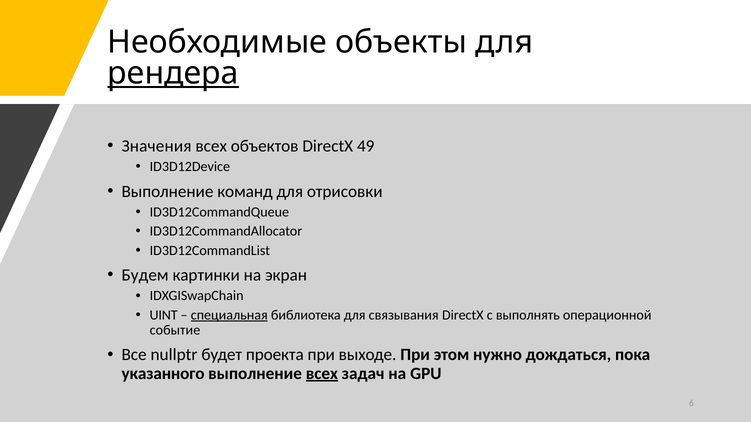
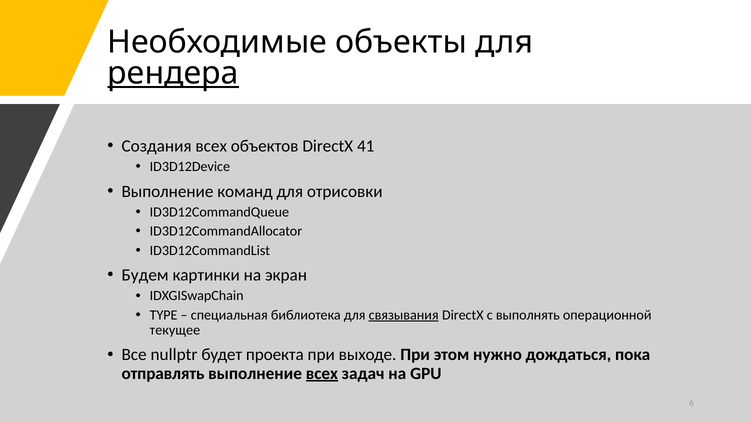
Значения: Значения -> Создания (157, 146)
49: 49 -> 41 (366, 146)
UINT: UINT -> TYPE (164, 315)
специальная underline: present -> none (229, 315)
связывания underline: none -> present (404, 315)
событие: событие -> текущее (175, 330)
указанного: указанного -> отправлять (163, 374)
